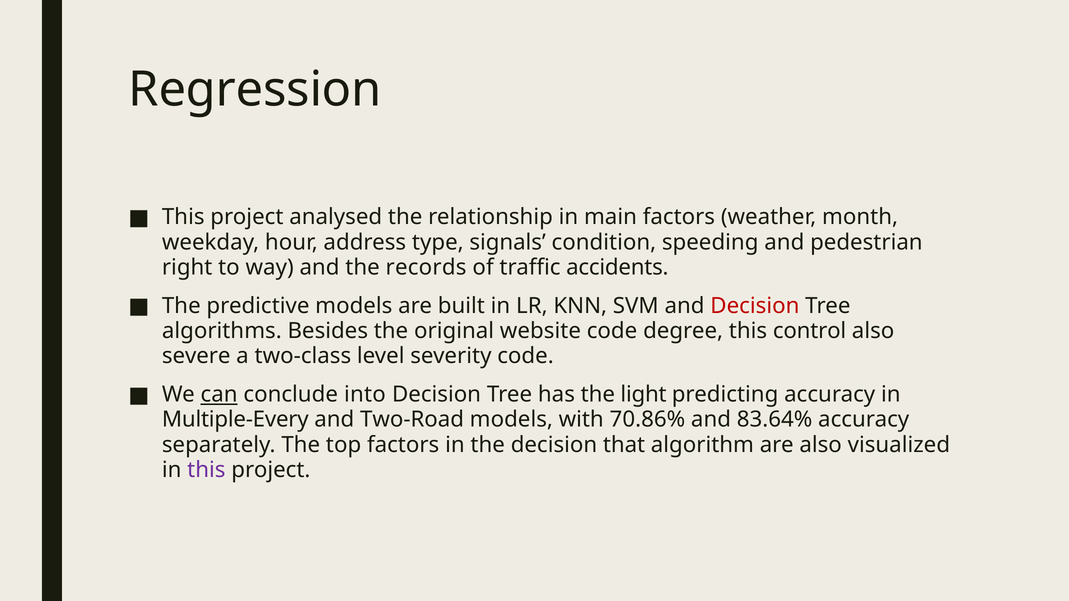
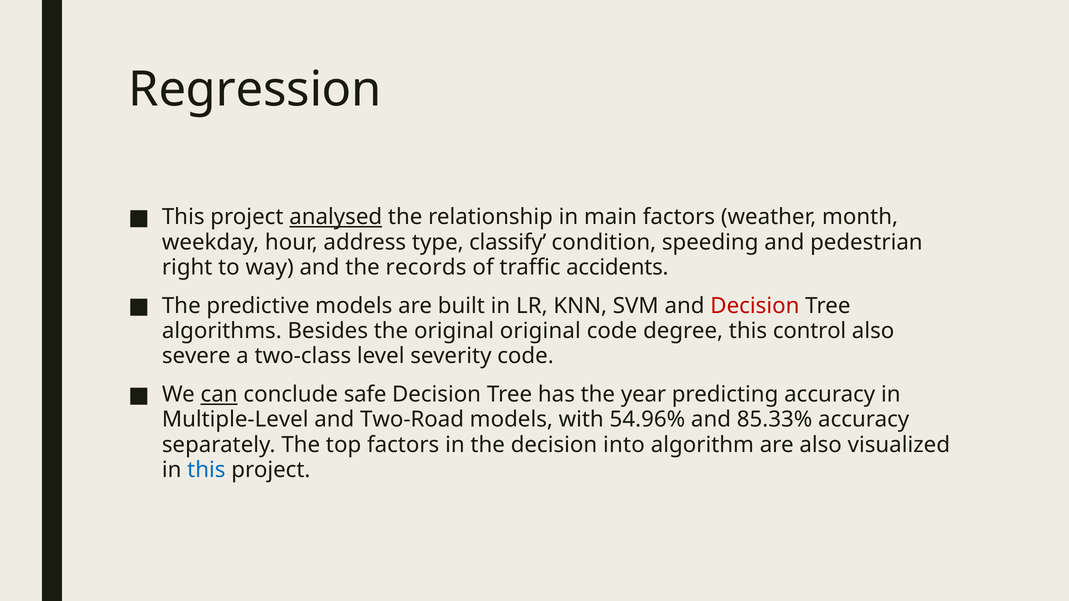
analysed underline: none -> present (336, 217)
signals: signals -> classify (508, 242)
original website: website -> original (540, 331)
into: into -> safe (365, 395)
light: light -> year (644, 395)
Multiple-Every: Multiple-Every -> Multiple-Level (235, 420)
70.86%: 70.86% -> 54.96% (647, 420)
83.64%: 83.64% -> 85.33% (775, 420)
that: that -> into (624, 445)
this colour: purple -> blue (206, 470)
